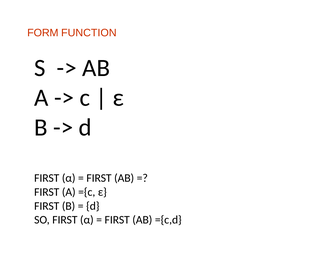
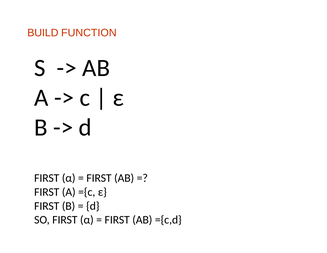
FORM: FORM -> BUILD (43, 33)
